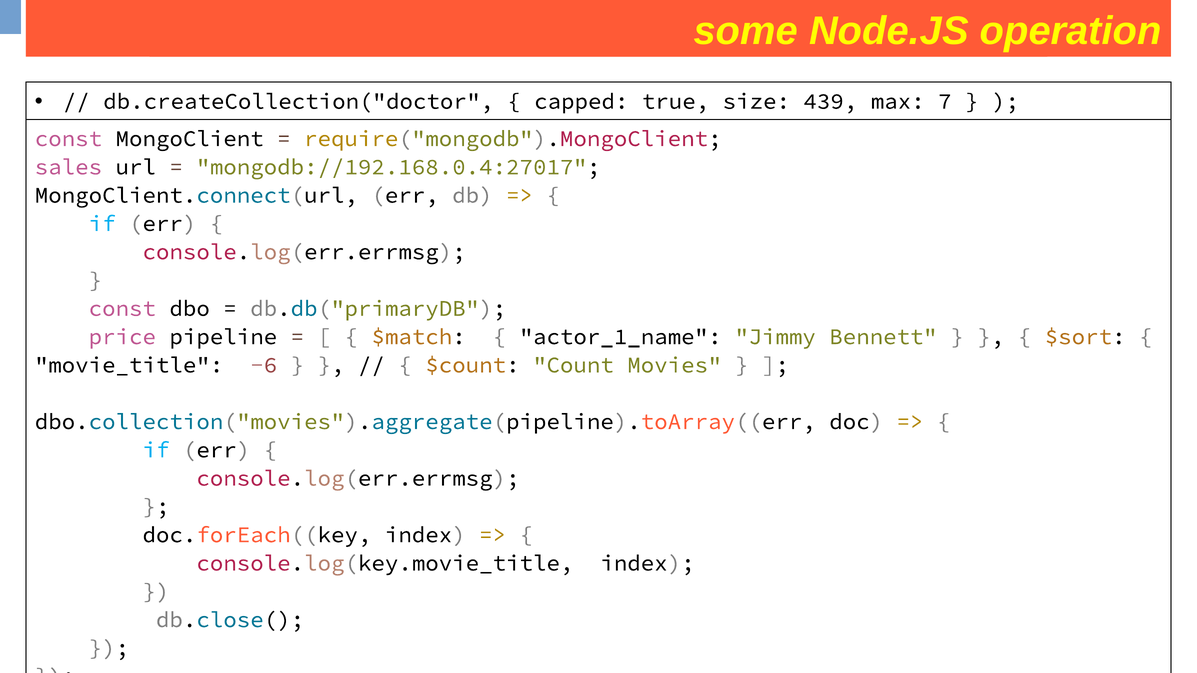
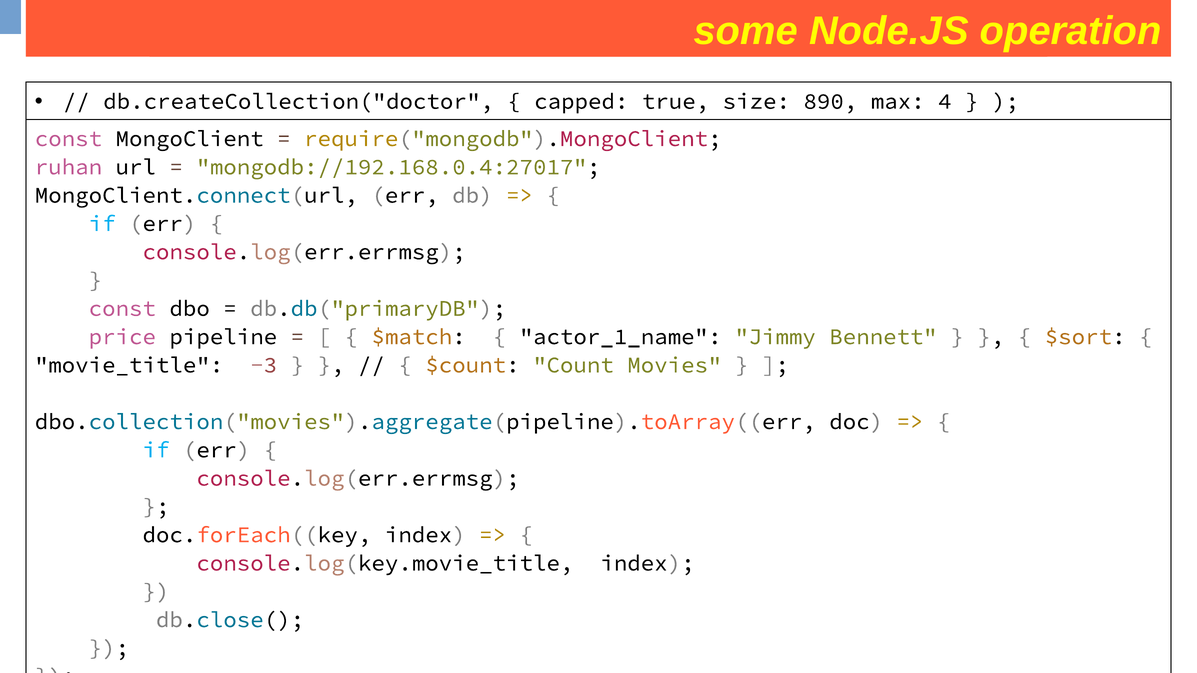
439: 439 -> 890 (830, 101)
7: 7 -> 4 (945, 101)
sales: sales -> ruhan (68, 167)
-6: -6 -> -3 (264, 365)
